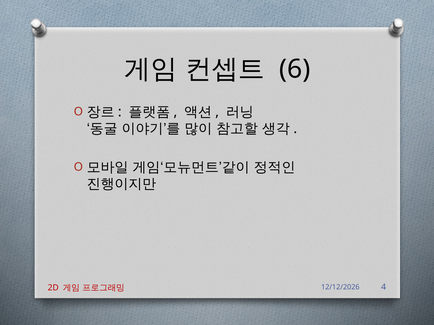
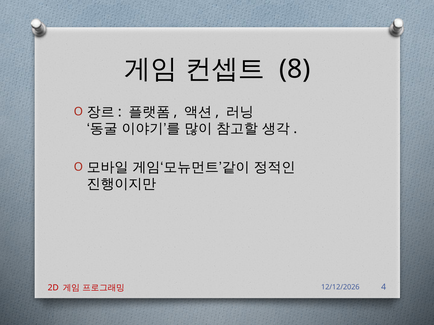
6: 6 -> 8 (295, 69)
